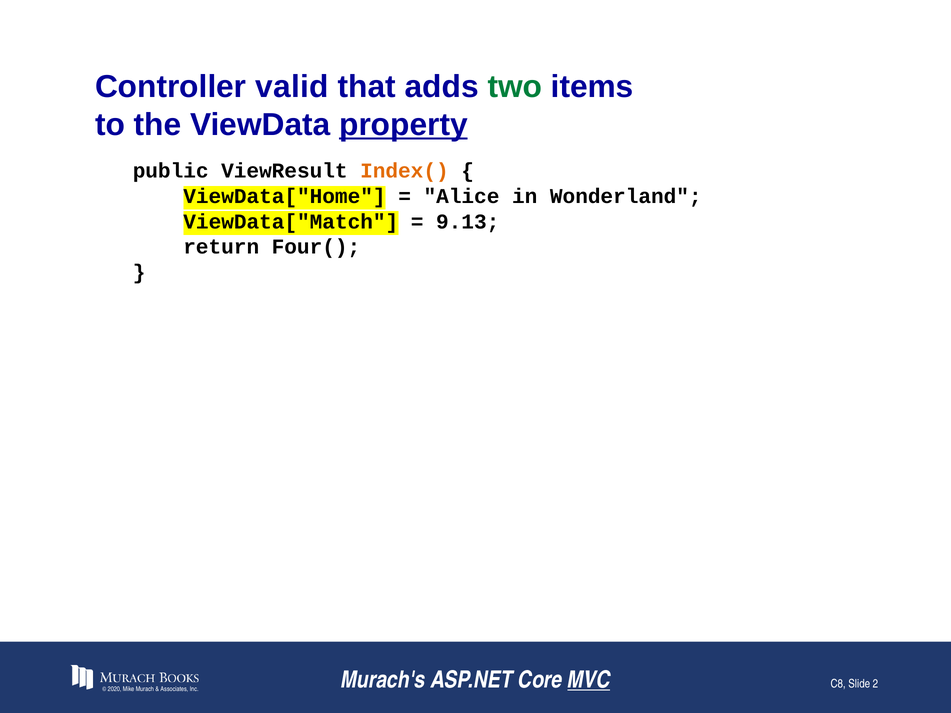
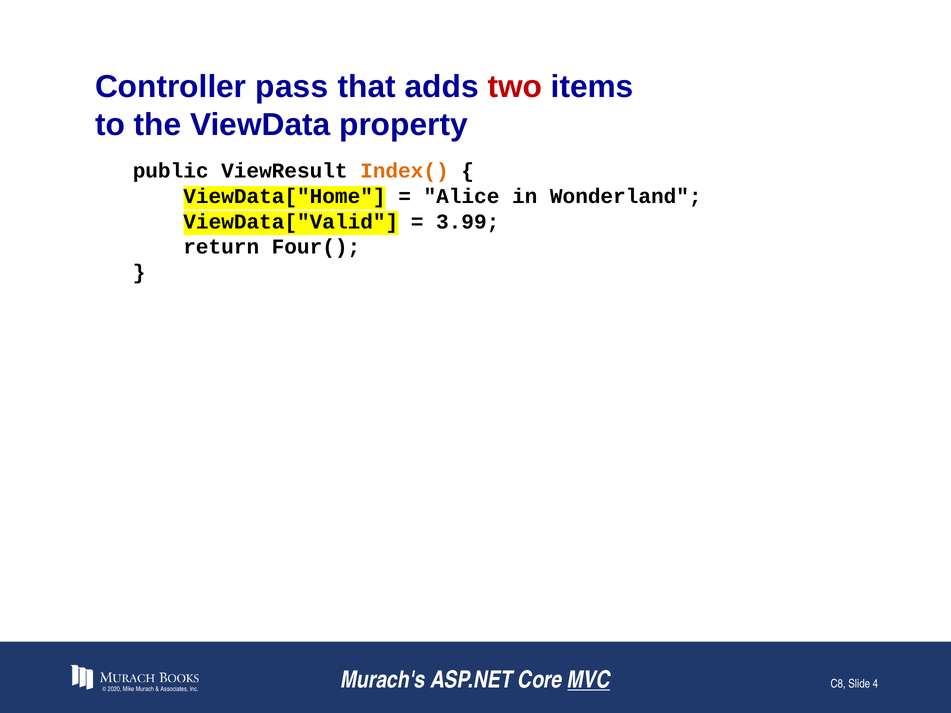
valid: valid -> pass (292, 87)
two colour: green -> red (515, 87)
property underline: present -> none (403, 125)
ViewData["Match: ViewData["Match -> ViewData["Valid (291, 222)
9.13: 9.13 -> 3.99 (468, 222)
2: 2 -> 4 (875, 684)
